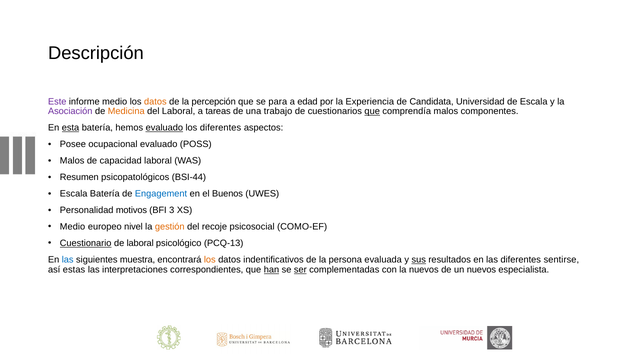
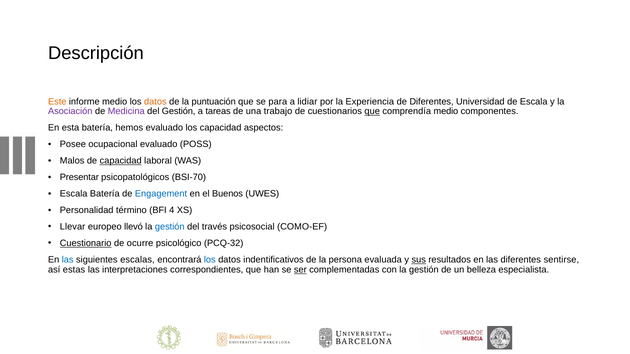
Este colour: purple -> orange (57, 102)
percepción: percepción -> puntuación (214, 102)
edad: edad -> lidiar (307, 102)
de Candidata: Candidata -> Diferentes (432, 102)
Medicina colour: orange -> purple (126, 112)
del Laboral: Laboral -> Gestión (179, 112)
comprendía malos: malos -> medio (446, 112)
esta underline: present -> none (70, 128)
evaluado underline: present -> none (164, 128)
los diferentes: diferentes -> capacidad (221, 128)
capacidad underline: none -> present (121, 161)
Resumen: Resumen -> Presentar (79, 178)
BSI-44: BSI-44 -> BSI-70 (189, 178)
motivos: motivos -> término (131, 211)
3: 3 -> 4 (172, 211)
Medio: Medio -> Llevar (73, 227)
nivel: nivel -> llevó (134, 227)
gestión colour: orange -> blue (170, 227)
recoje: recoje -> través (214, 227)
de laboral: laboral -> ocurre (140, 244)
PCQ-13: PCQ-13 -> PCQ-32 (224, 244)
muestra: muestra -> escalas (137, 260)
los colour: orange -> blue (210, 260)
han underline: present -> none (271, 270)
con la nuevos: nuevos -> gestión (424, 270)
un nuevos: nuevos -> belleza (481, 270)
